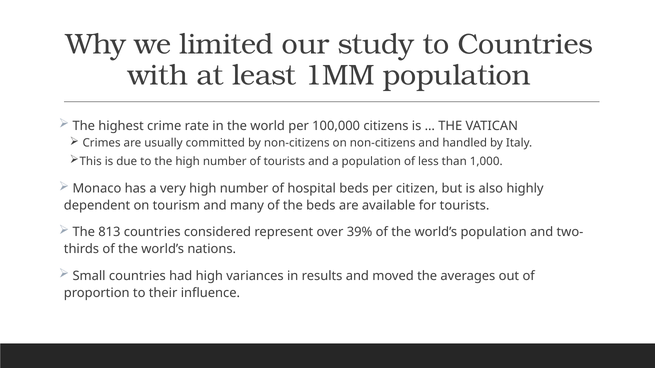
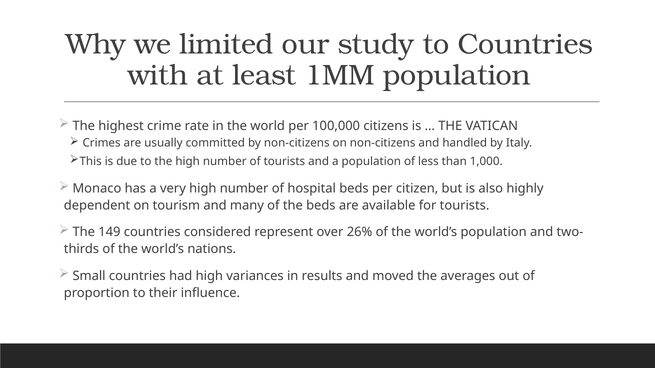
813: 813 -> 149 (109, 232)
39%: 39% -> 26% (360, 232)
